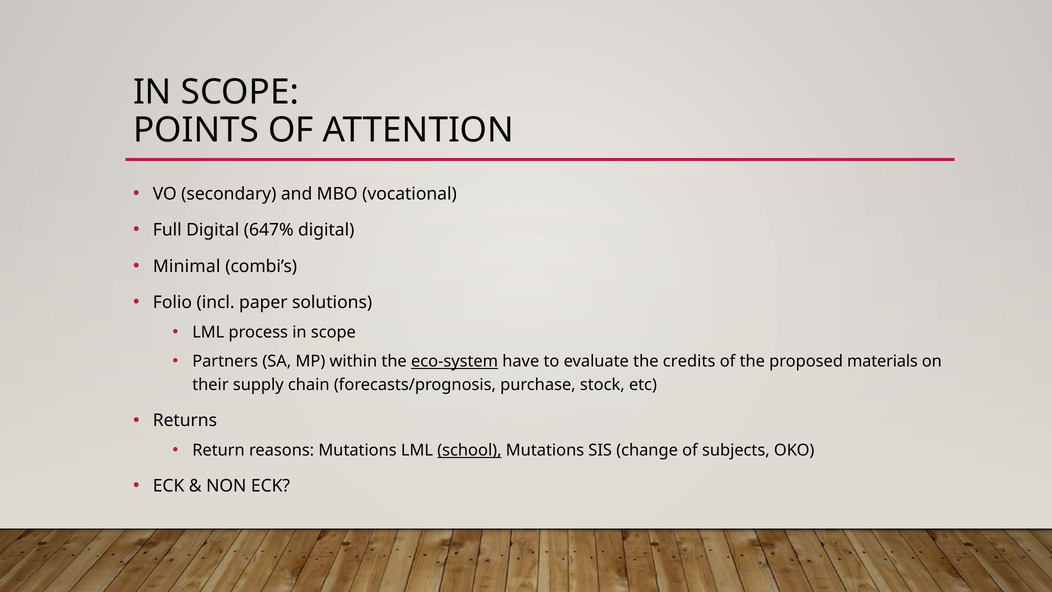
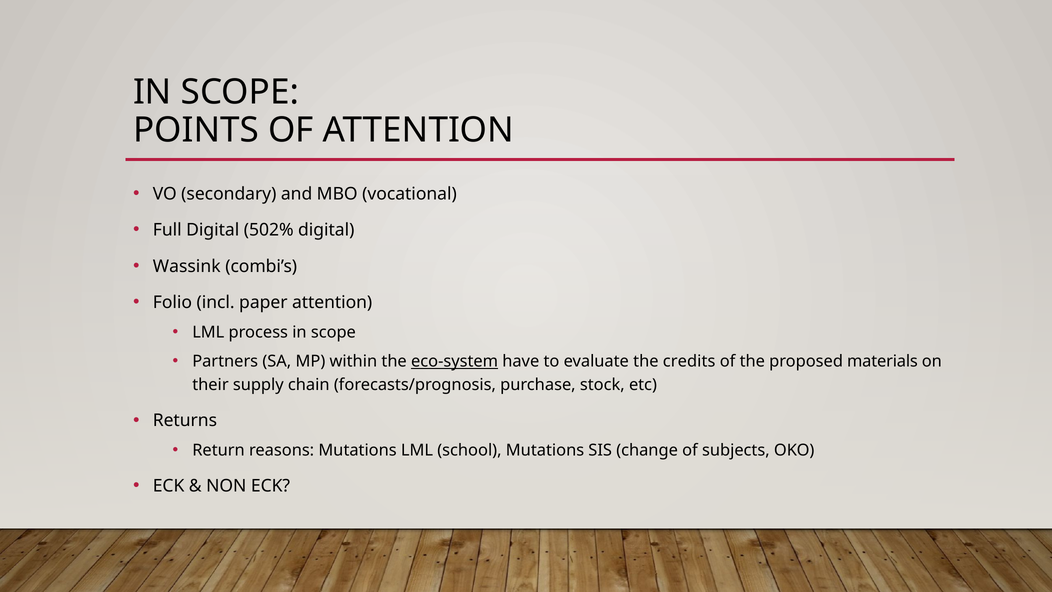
647%: 647% -> 502% (269, 230)
Minimal: Minimal -> Wassink (187, 266)
paper solutions: solutions -> attention (332, 302)
school underline: present -> none (469, 450)
